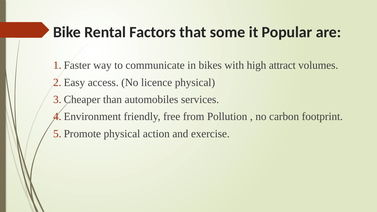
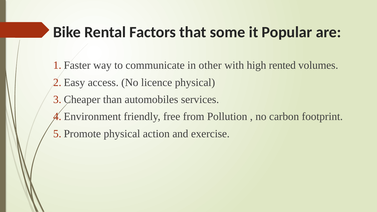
bikes: bikes -> other (210, 65)
attract: attract -> rented (282, 65)
